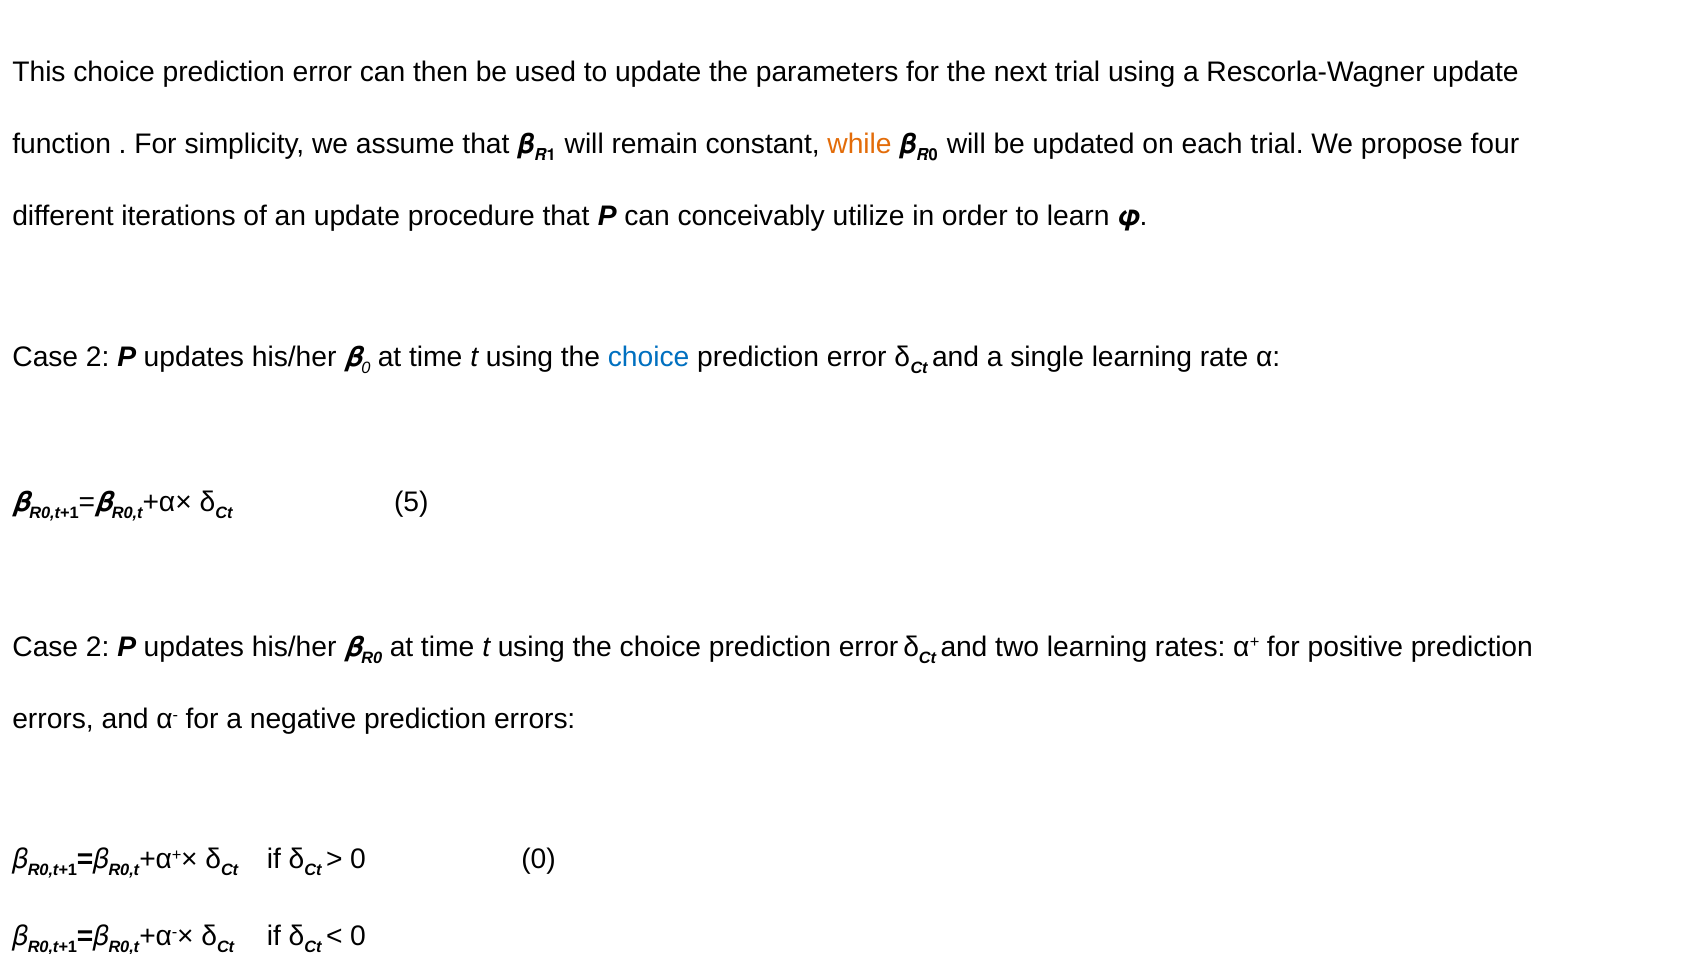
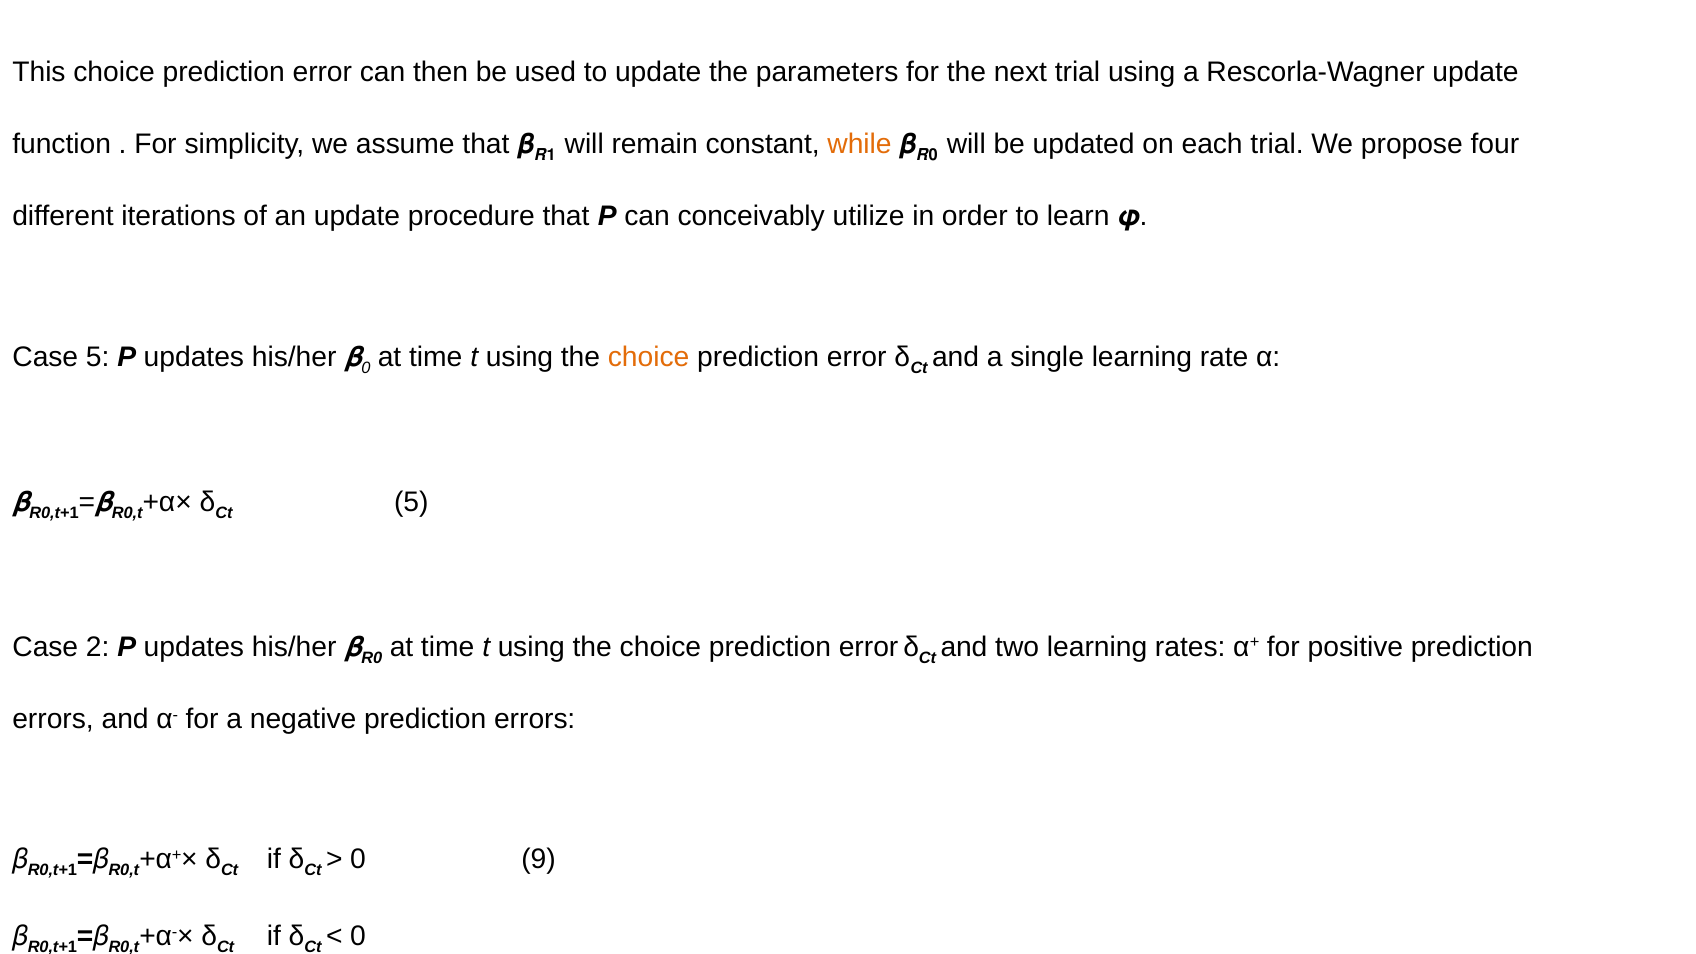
2: 2 -> 5 (98, 357)
choice colour: blue -> orange (649, 357)
0 0: 0 -> 9 (538, 859)
